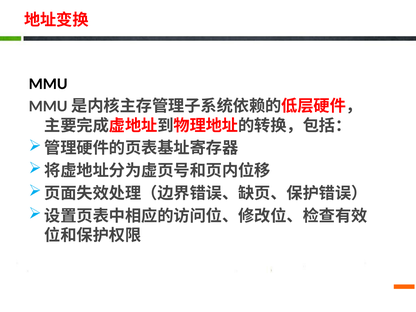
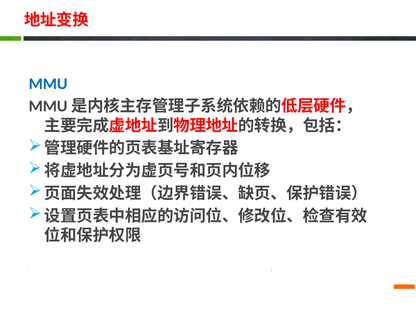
MMU colour: black -> blue (48, 84)
